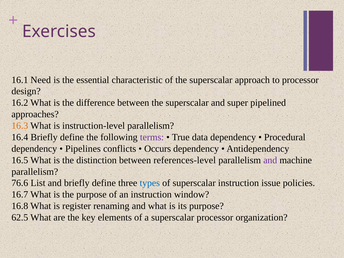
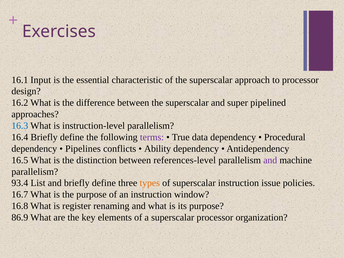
Need: Need -> Input (41, 80)
16.3 colour: orange -> blue (20, 126)
Occurs: Occurs -> Ability (158, 149)
76.6: 76.6 -> 93.4 (20, 183)
types colour: blue -> orange (150, 183)
62.5: 62.5 -> 86.9 (20, 218)
